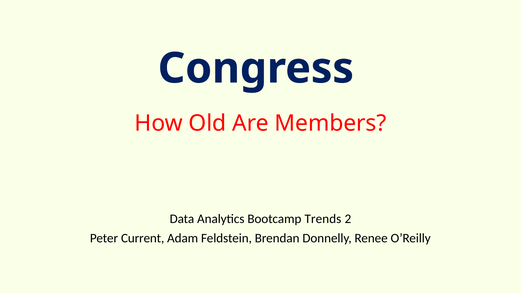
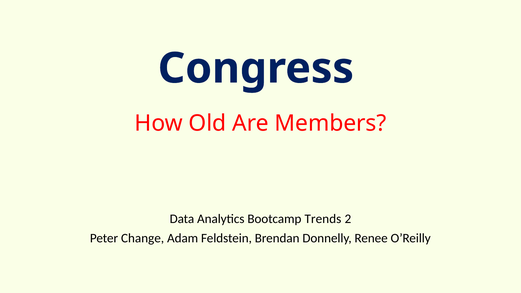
Current: Current -> Change (143, 238)
